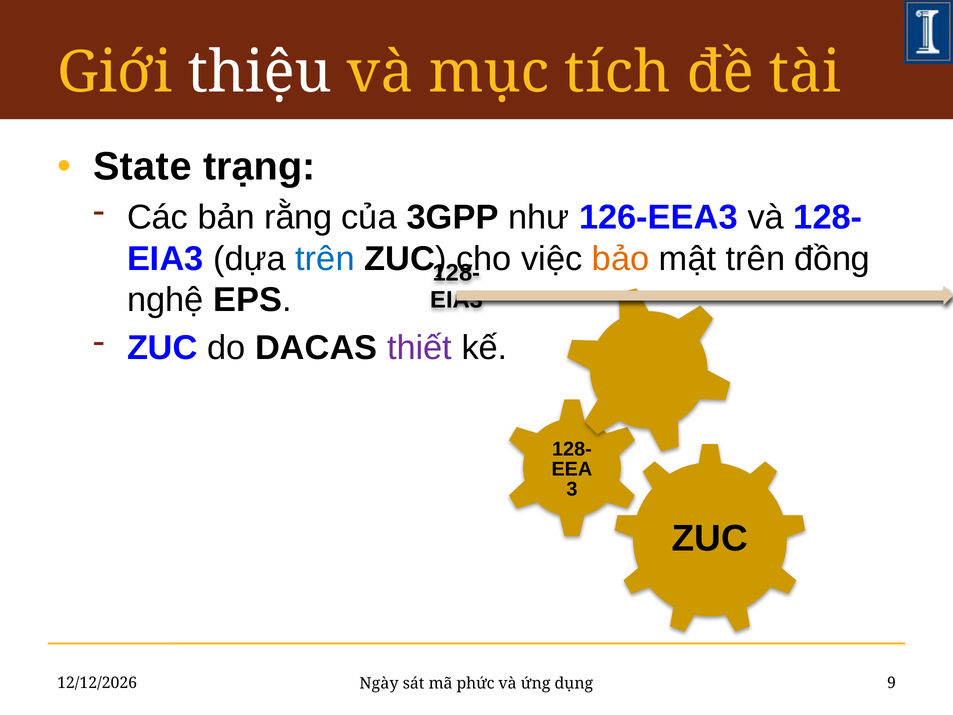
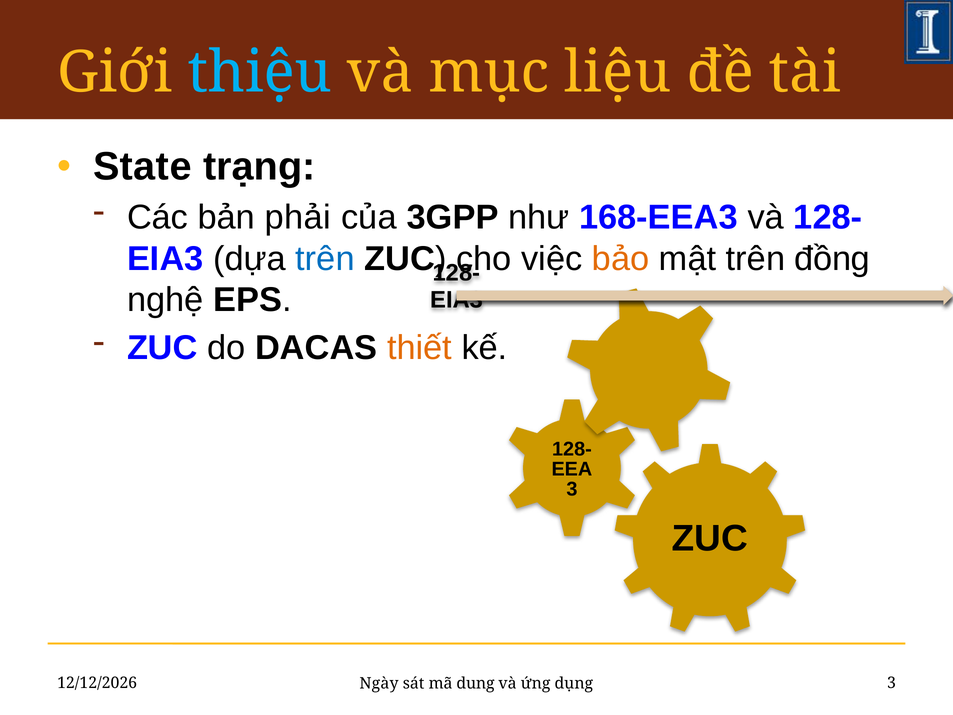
thiệu colour: white -> light blue (260, 73)
tích: tích -> liệu (618, 73)
rằng: rằng -> phải (298, 217)
126-EEA3: 126-EEA3 -> 168-EEA3 (658, 217)
thiết colour: purple -> orange (420, 348)
phức: phức -> dung (476, 683)
dụng 9: 9 -> 3 (892, 683)
